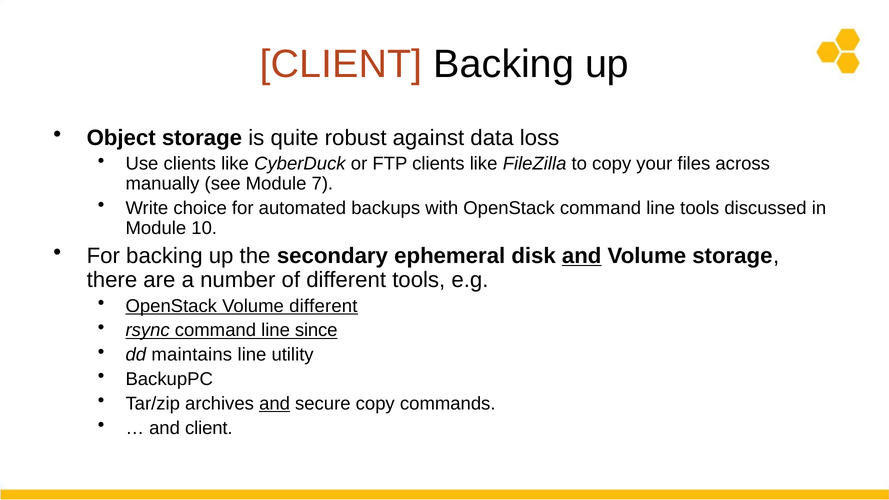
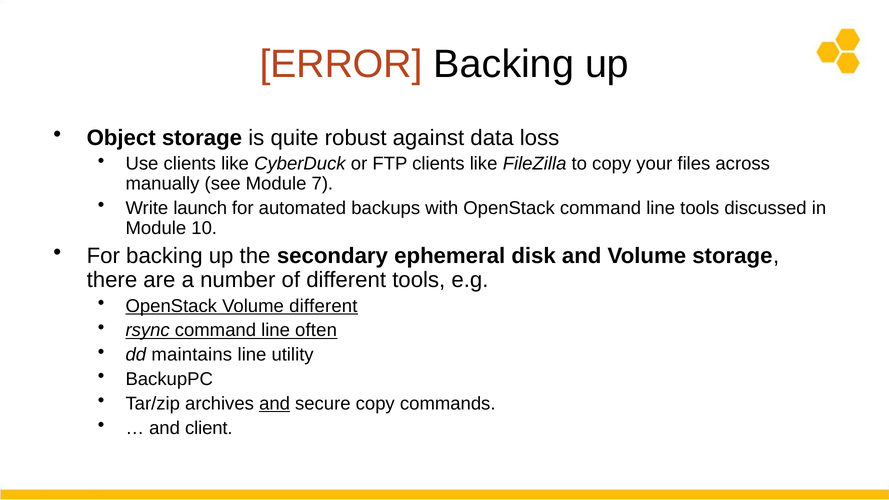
CLIENT: CLIENT -> ERROR (341, 64)
choice: choice -> launch (200, 208)
and underline: present -> none (582, 256)
since: since -> often (316, 330)
